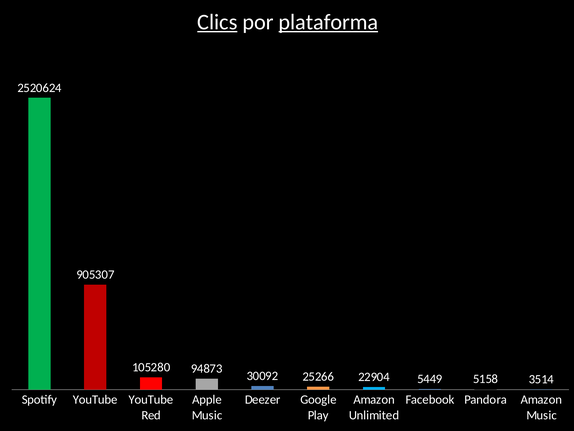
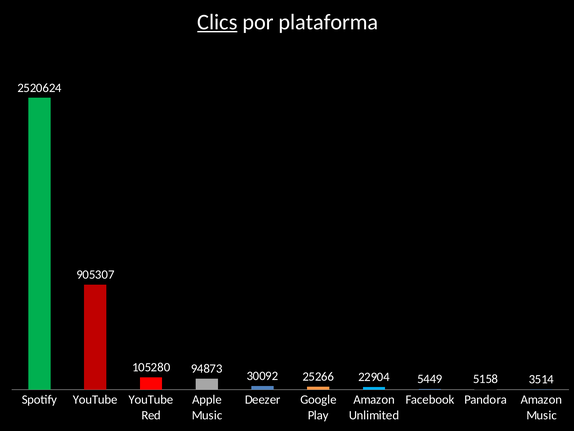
plataforma underline: present -> none (328, 22)
